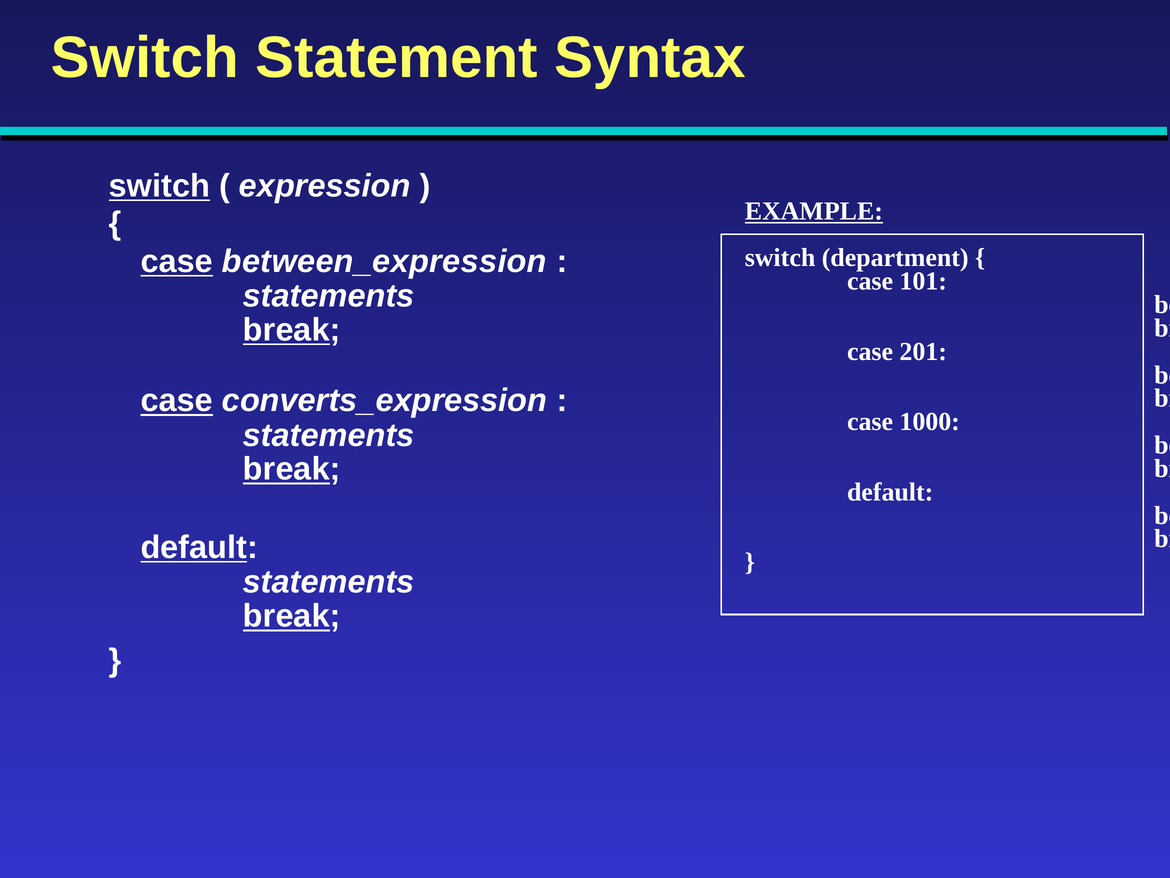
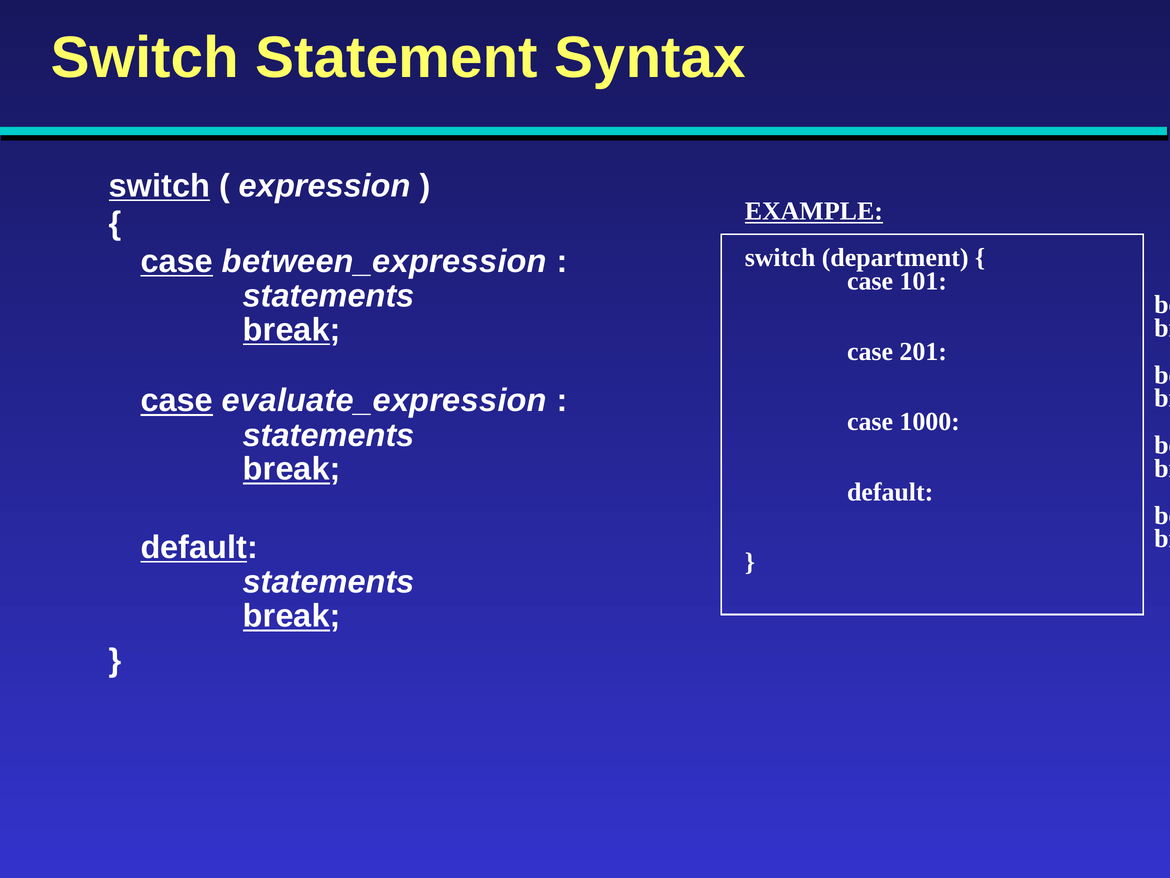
converts_expression: converts_expression -> evaluate_expression (384, 400)
